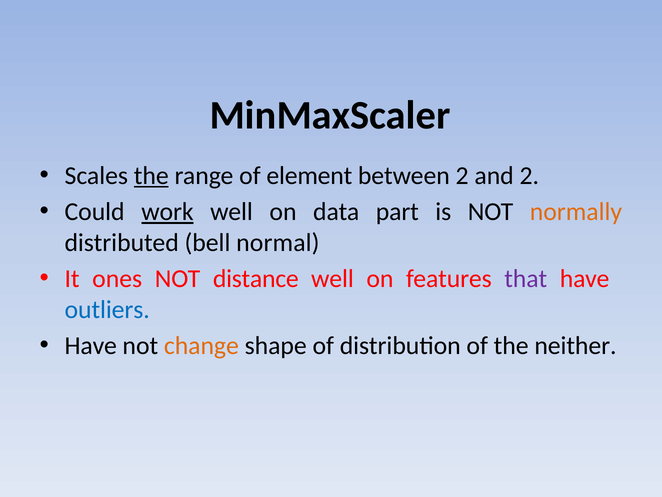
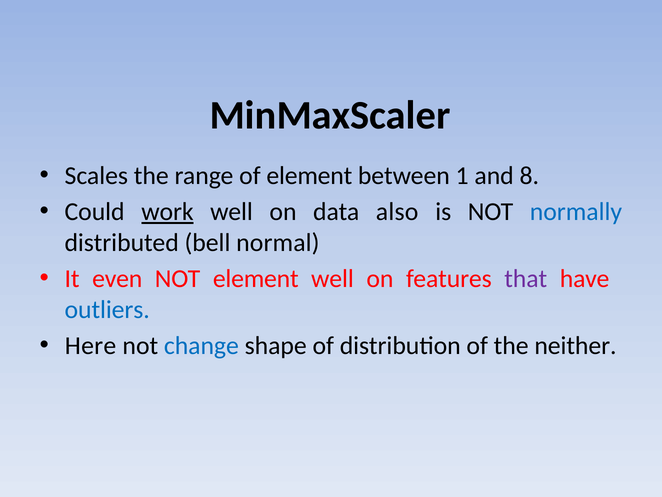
the underline: present -> none (151, 176)
between 2: 2 -> 1 (462, 176)
and 2: 2 -> 8 (529, 176)
part: part -> also (397, 212)
normally colour: orange -> blue (576, 212)
ones: ones -> even (117, 279)
NOT distance: distance -> element (256, 279)
Have: Have -> Here (91, 345)
change colour: orange -> blue (201, 345)
